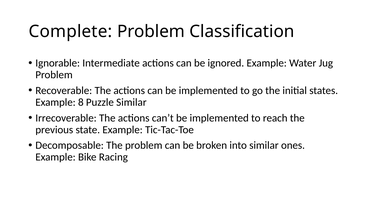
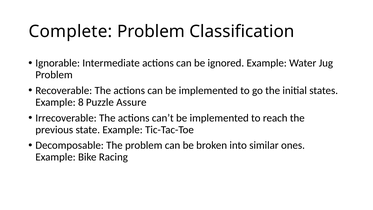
Puzzle Similar: Similar -> Assure (131, 102)
